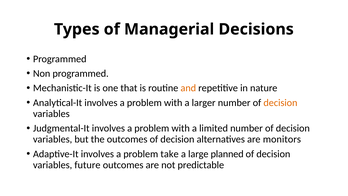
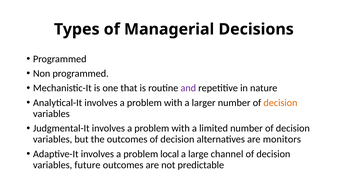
and colour: orange -> purple (188, 88)
take: take -> local (170, 154)
planned: planned -> channel (227, 154)
